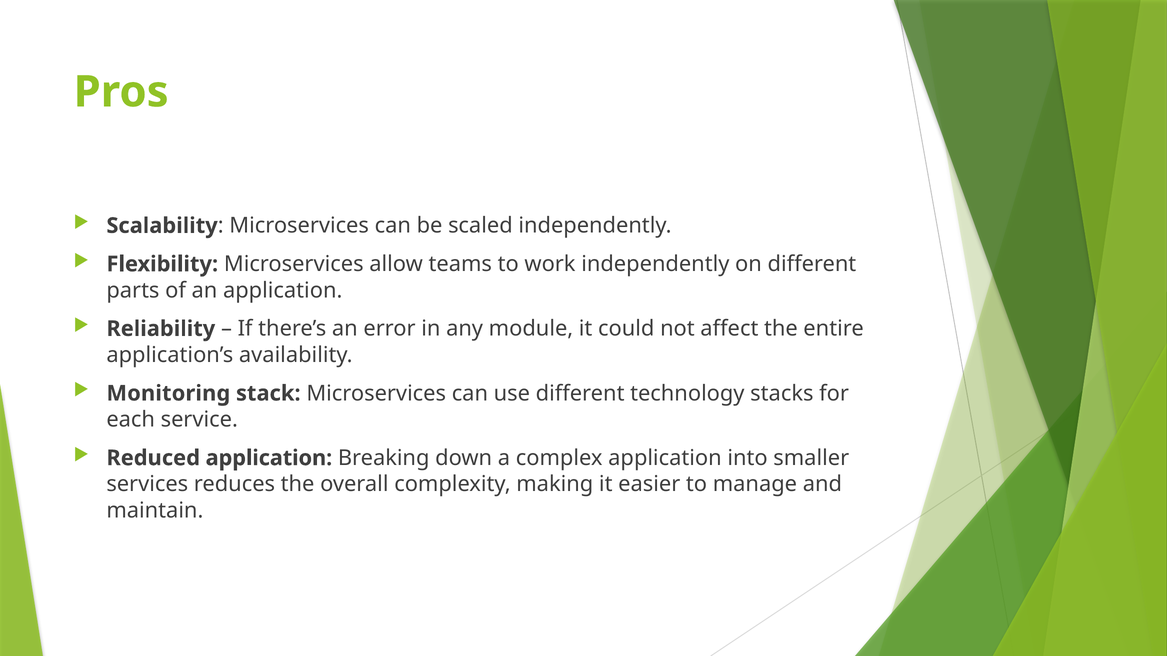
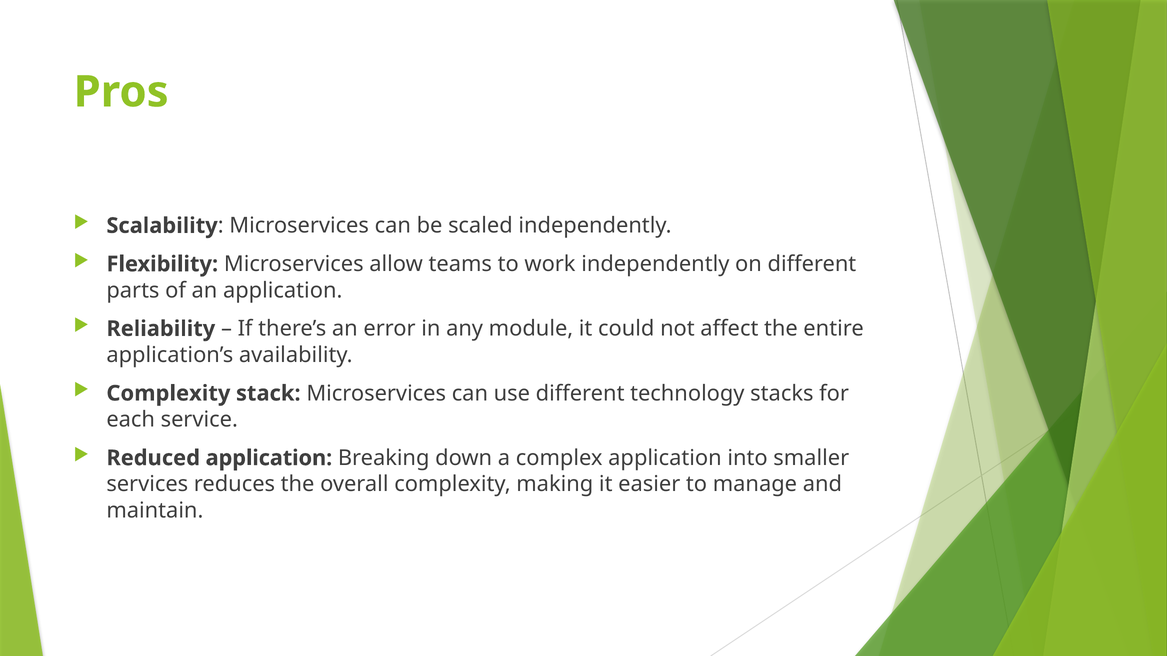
Monitoring: Monitoring -> Complexity (168, 394)
